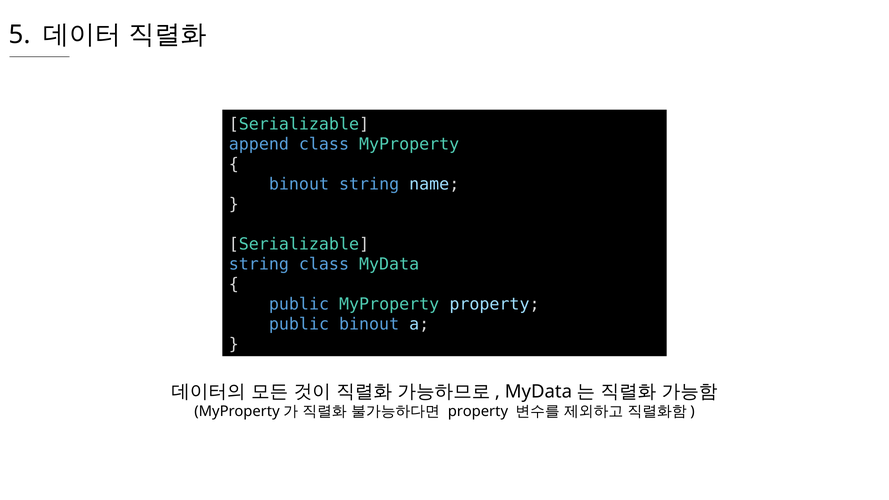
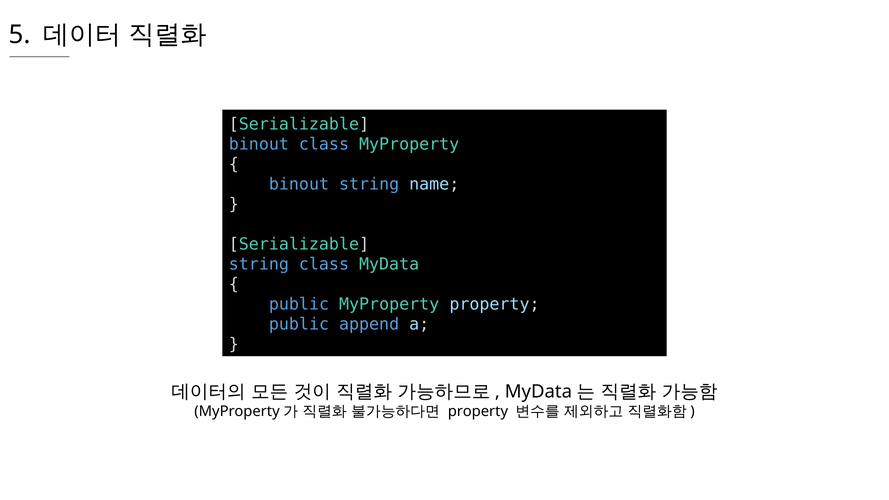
append: append -> binout (259, 144)
public binout: binout -> append (369, 324)
